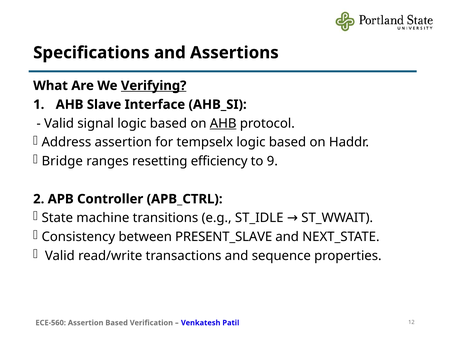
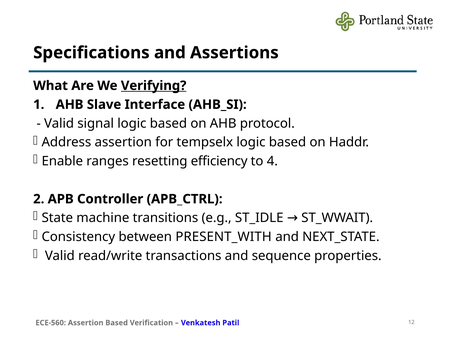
AHB underline: present -> none (223, 123)
Bridge: Bridge -> Enable (62, 161)
9: 9 -> 4 (272, 161)
PRESENT_SLAVE: PRESENT_SLAVE -> PRESENT_WITH (224, 236)
